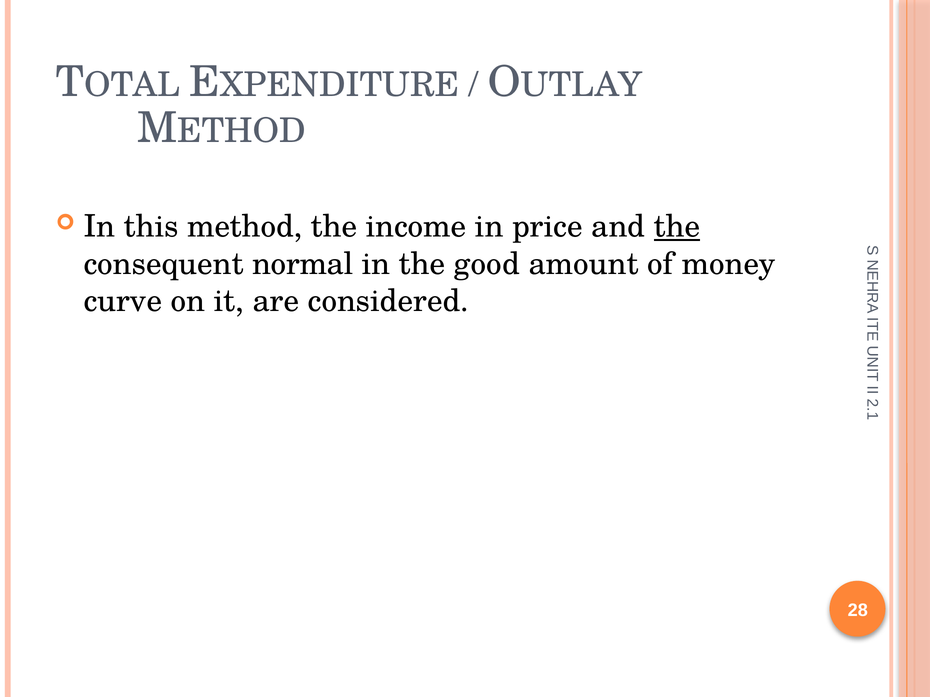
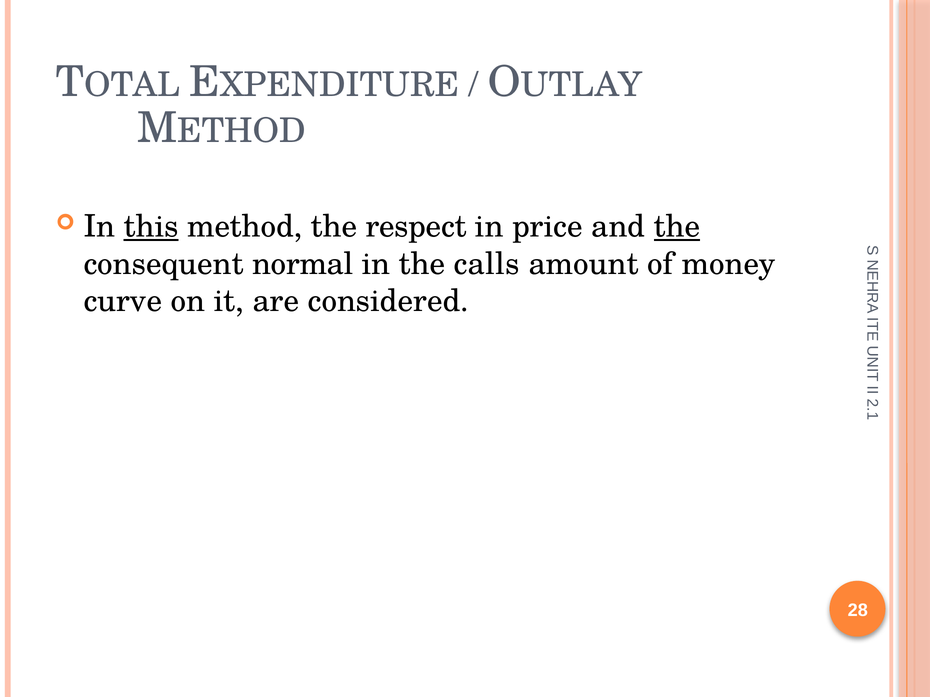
this underline: none -> present (151, 227)
income: income -> respect (416, 227)
good: good -> calls (487, 264)
